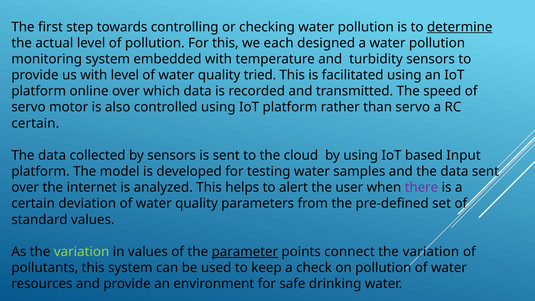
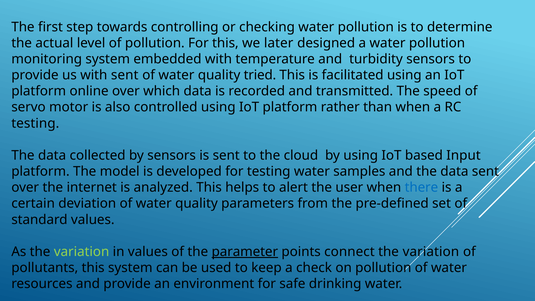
determine underline: present -> none (460, 27)
each: each -> later (279, 43)
with level: level -> sent (125, 75)
than servo: servo -> when (413, 107)
certain: certain -> testing (35, 123)
there colour: purple -> blue (421, 187)
